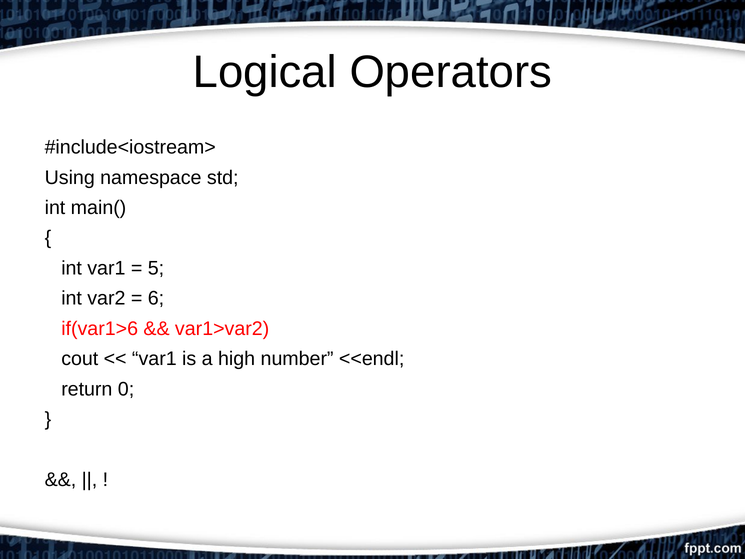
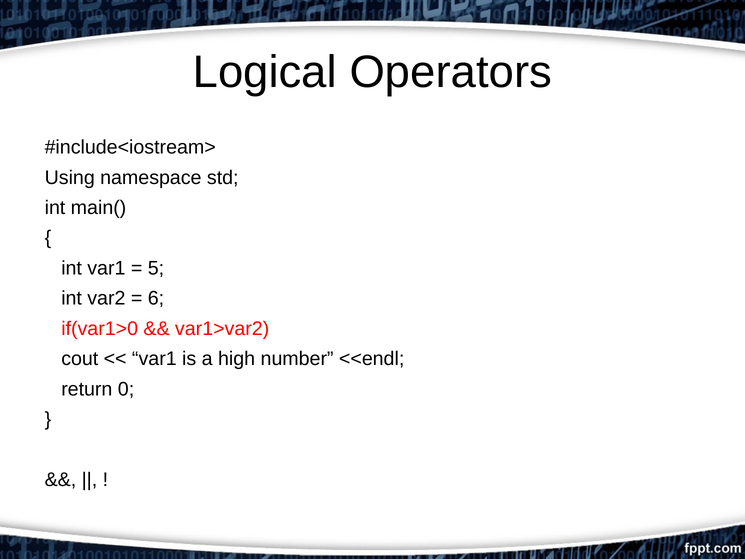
if(var1>6: if(var1>6 -> if(var1>0 (100, 329)
